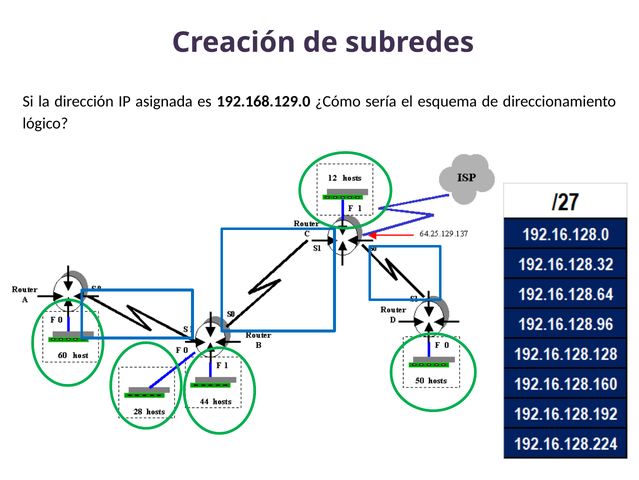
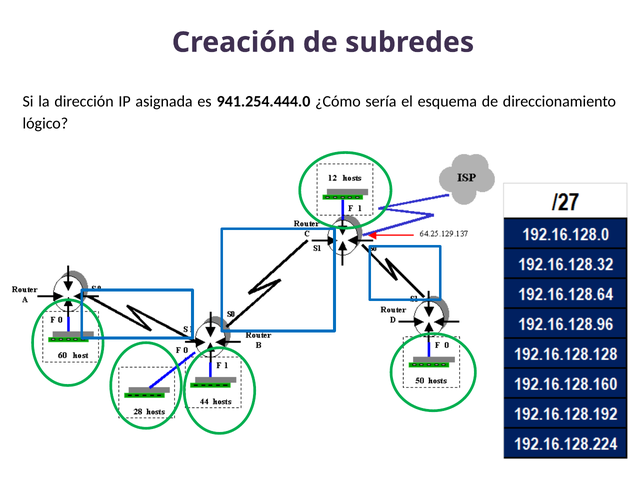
192.168.129.0: 192.168.129.0 -> 941.254.444.0 (264, 101)
